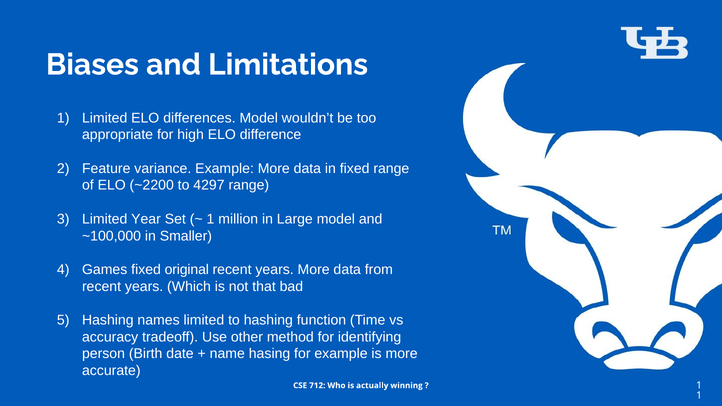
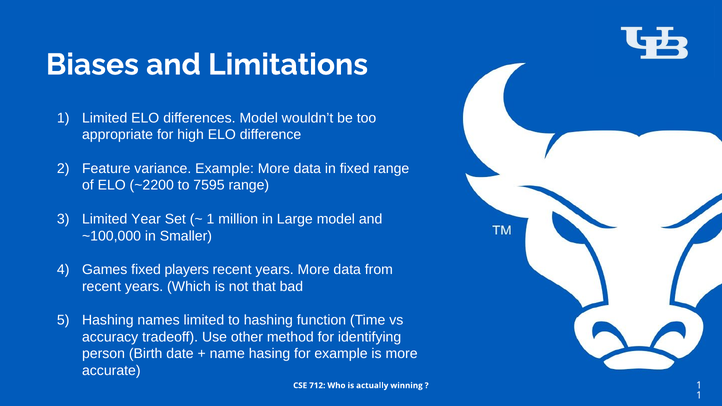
4297: 4297 -> 7595 (209, 185)
original: original -> players (187, 270)
